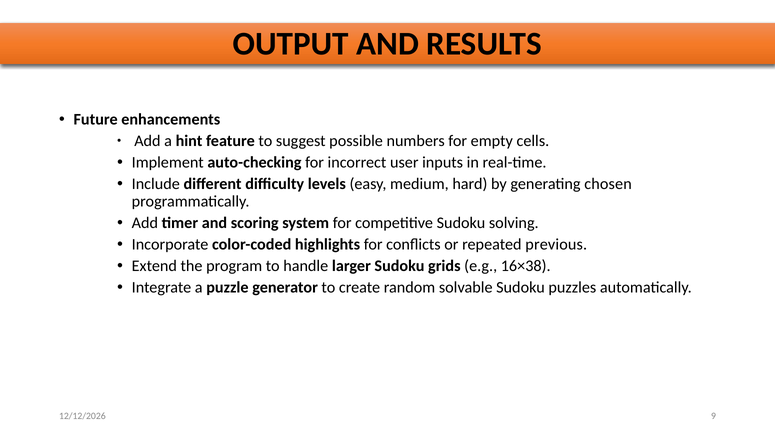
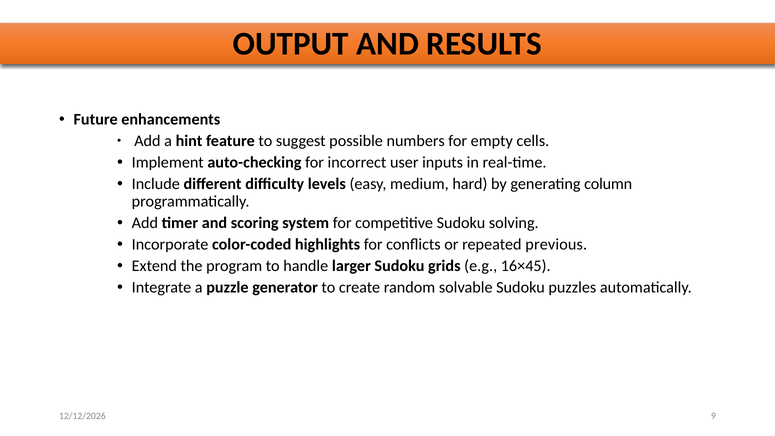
chosen: chosen -> column (608, 184)
16×38: 16×38 -> 16×45 (526, 266)
